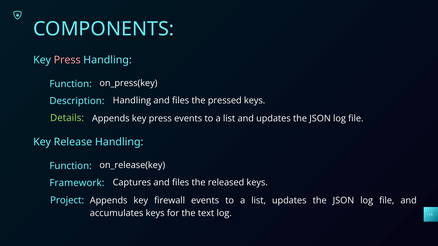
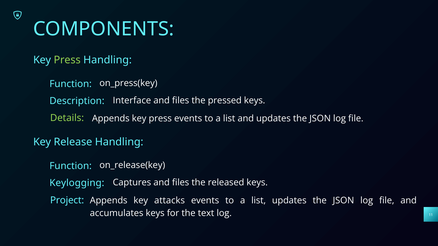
Press colour: pink -> light green (67, 60)
Description Handling: Handling -> Interface (132, 101)
Framework: Framework -> Keylogging (77, 183)
firewall: firewall -> attacks (170, 201)
